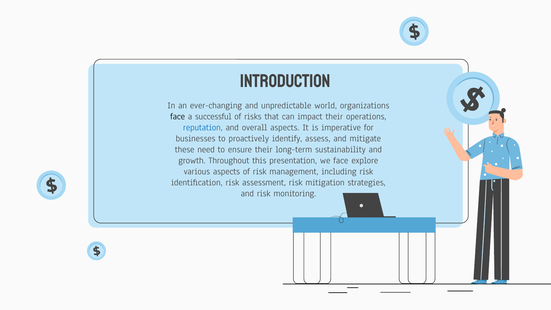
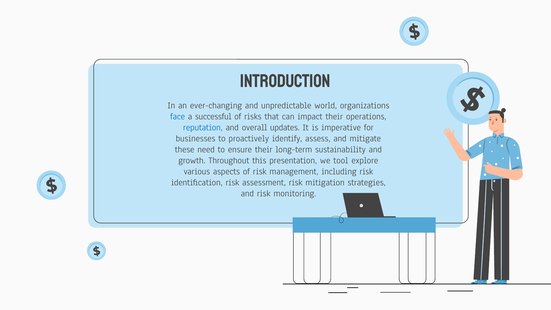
face colour: black -> blue (178, 116)
overall aspects: aspects -> updates (285, 127)
we face: face -> tool (341, 160)
